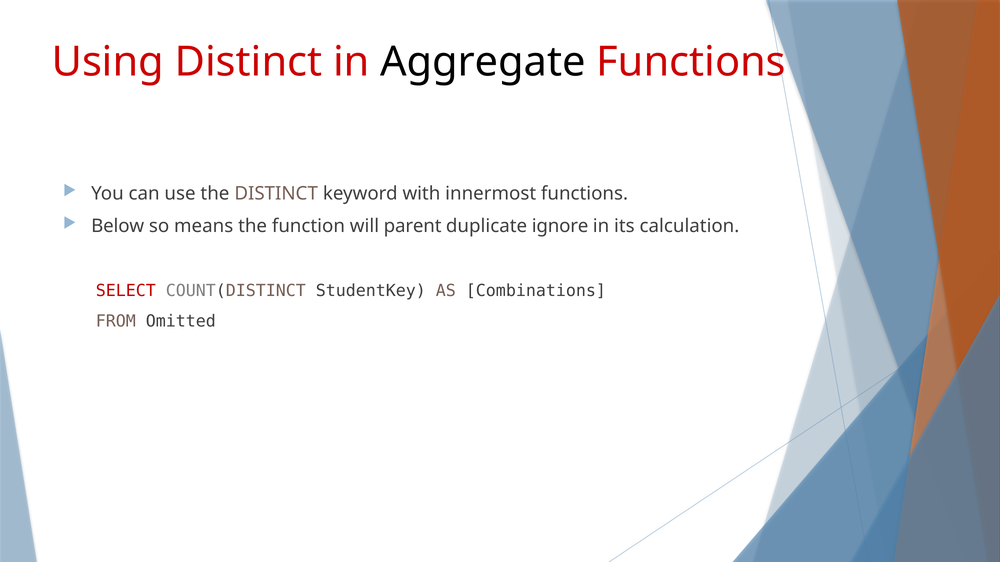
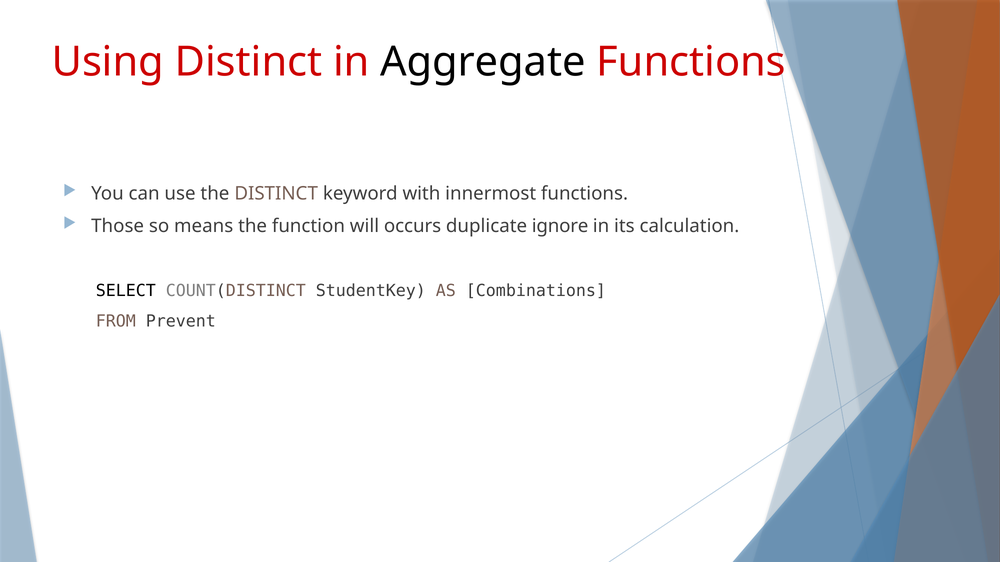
Below: Below -> Those (118, 226)
parent: parent -> occurs (413, 226)
SELECT colour: red -> black (126, 291)
Omitted: Omitted -> Prevent (181, 321)
